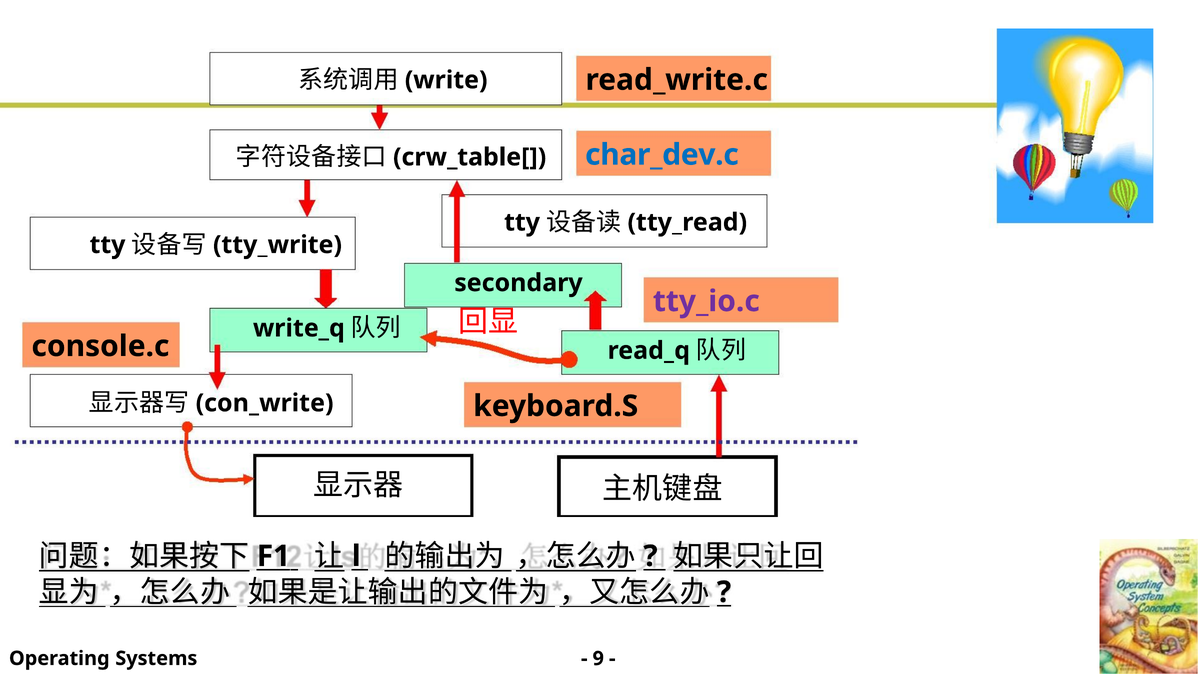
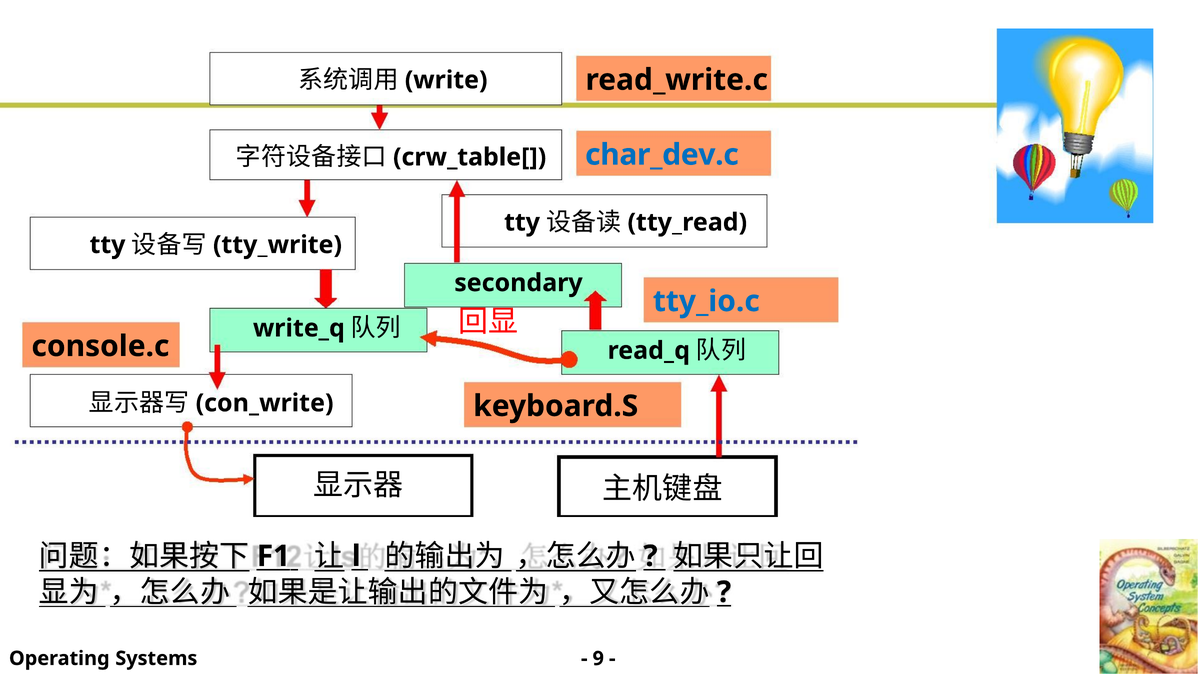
tty_io.c colour: purple -> blue (706, 301)
